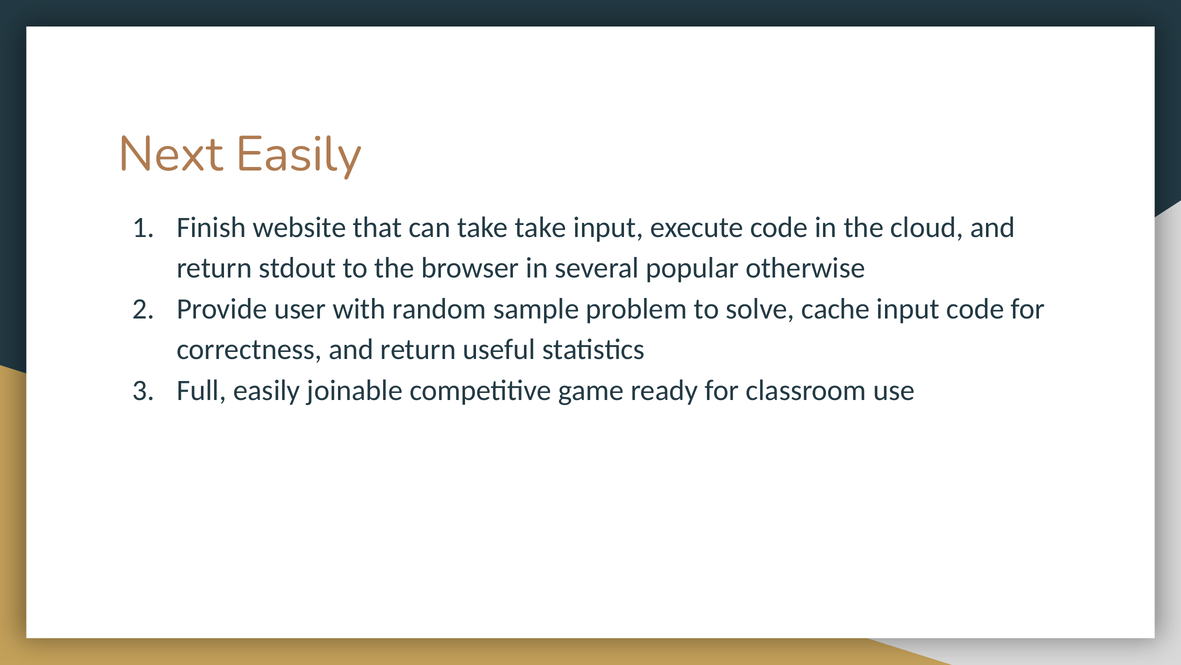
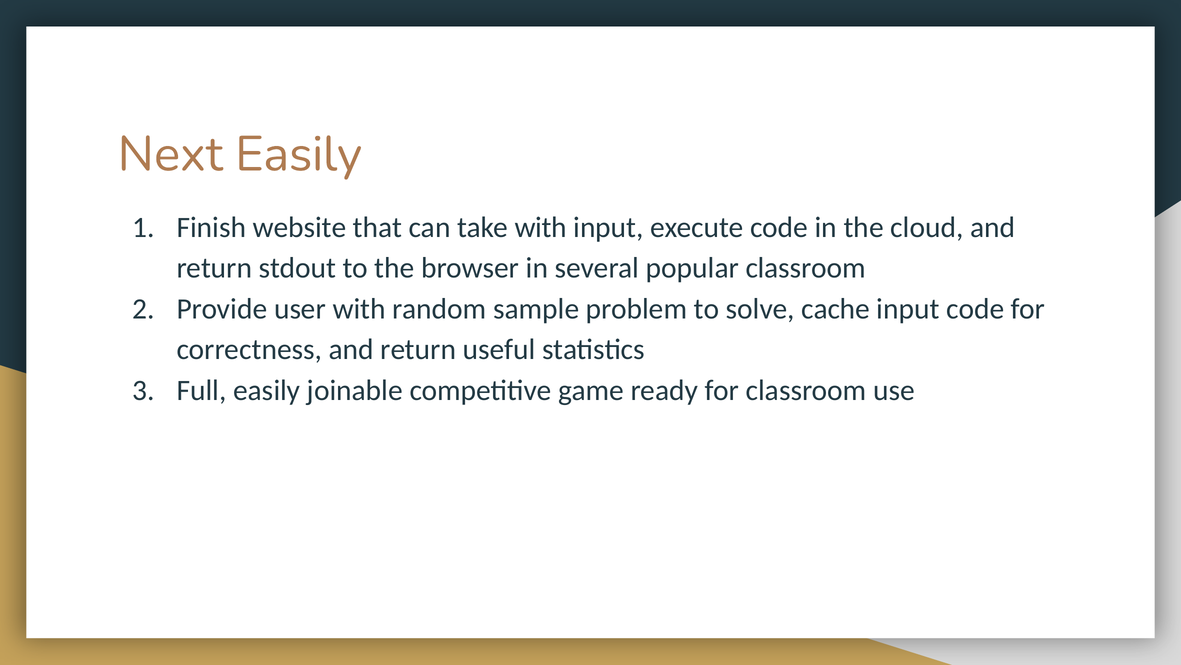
take take: take -> with (541, 227)
popular otherwise: otherwise -> classroom (806, 268)
